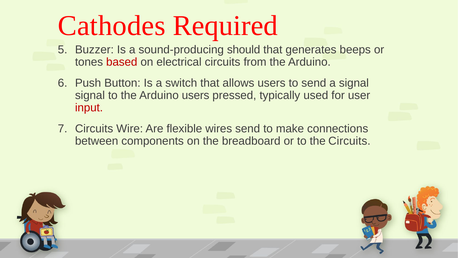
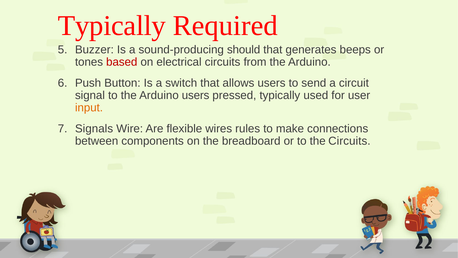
Cathodes: Cathodes -> Typically (112, 26)
a signal: signal -> circuit (354, 83)
input colour: red -> orange (89, 108)
Circuits: Circuits -> Signals (94, 129)
wires send: send -> rules (248, 129)
